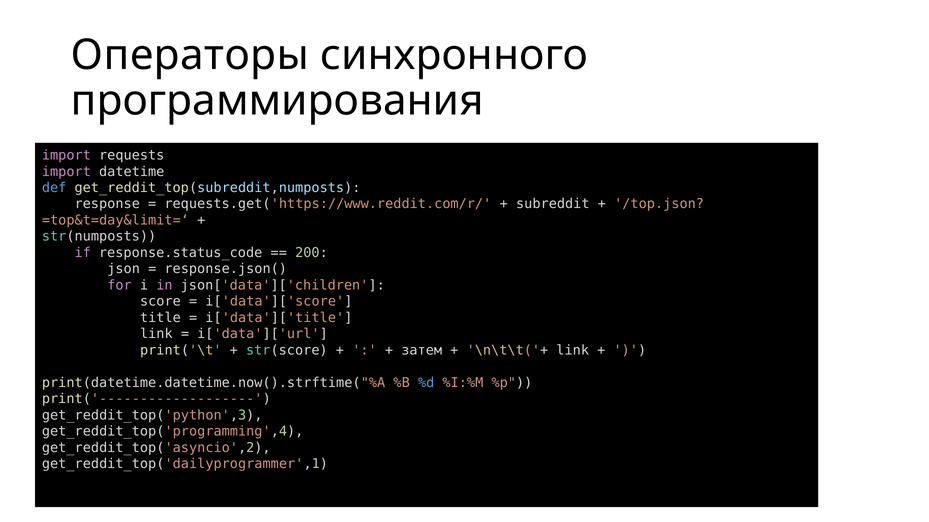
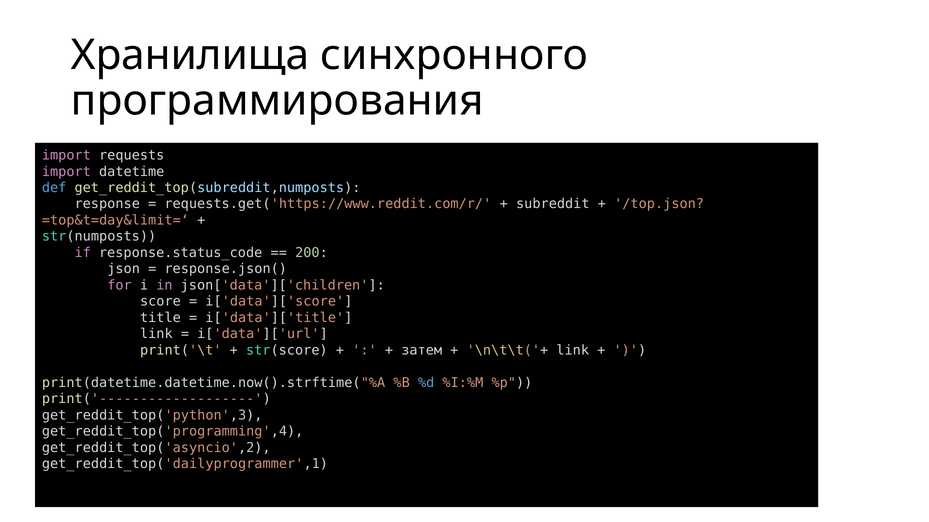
Операторы: Операторы -> Хранилища (190, 55)
